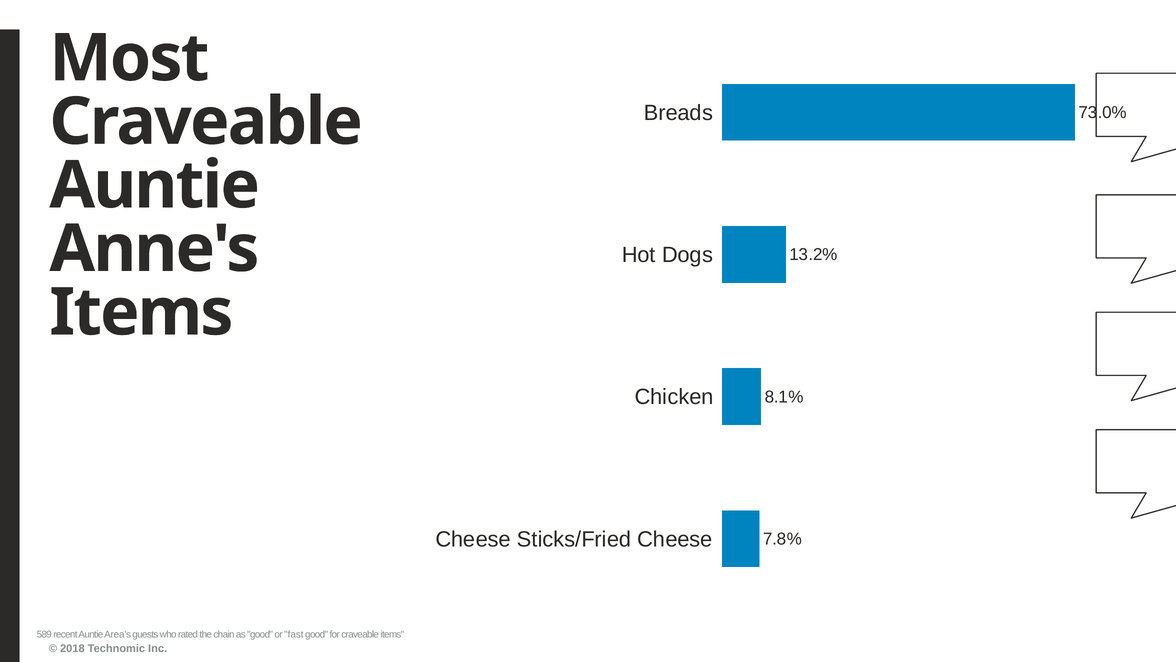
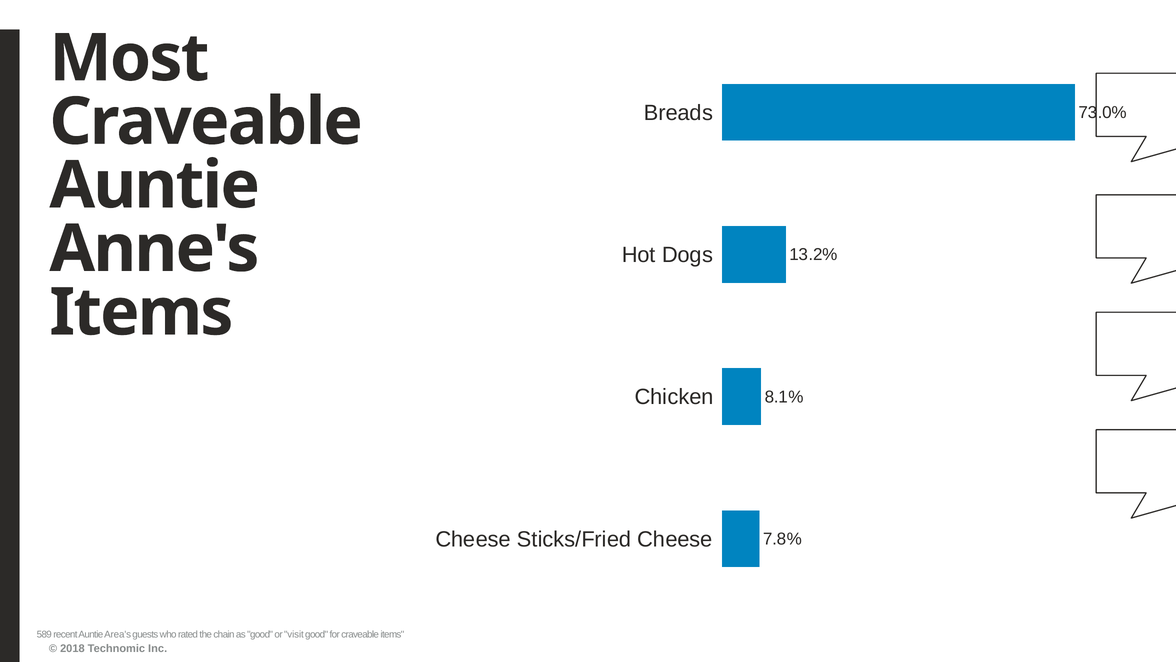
fast: fast -> visit (294, 634)
